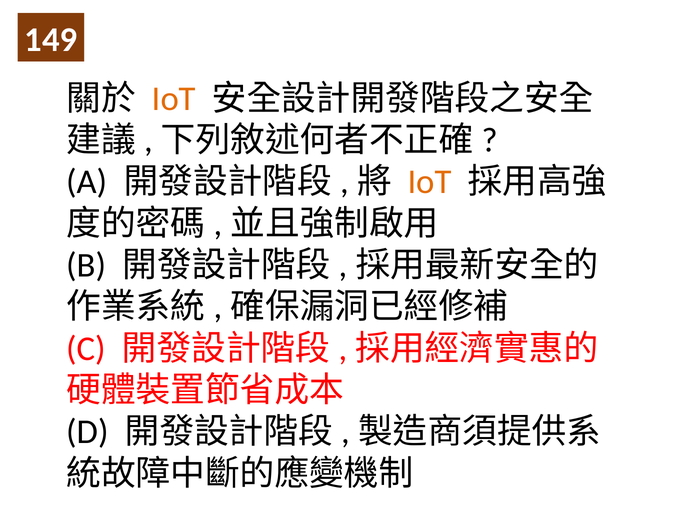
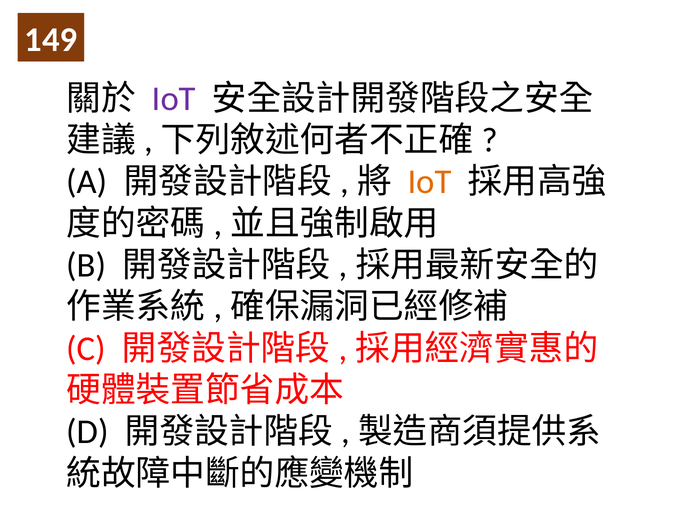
IoT colour: orange -> purple (174, 98)
